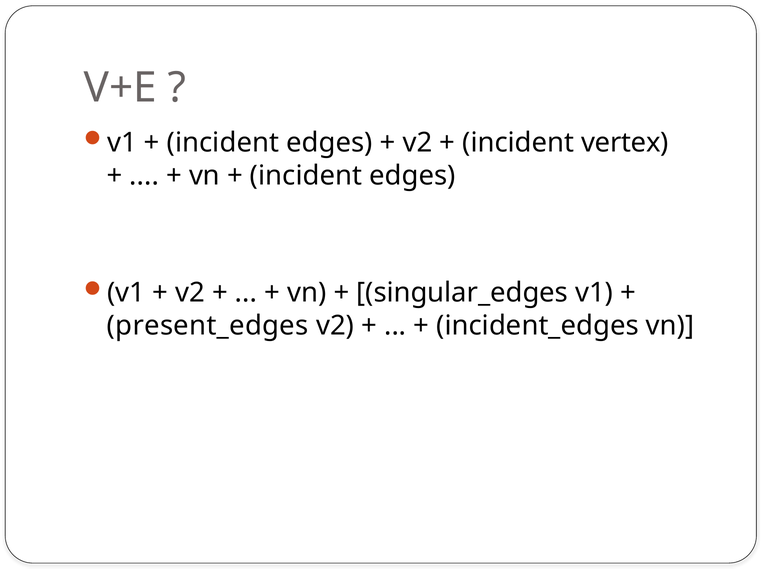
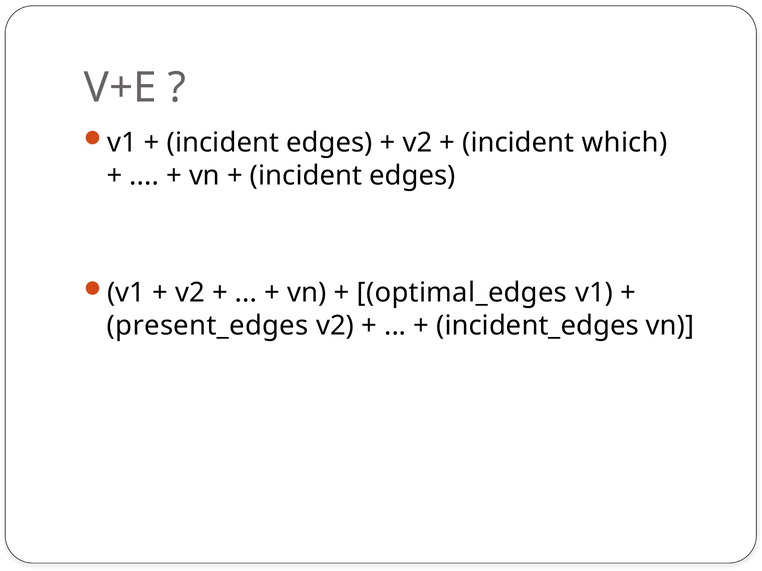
vertex: vertex -> which (625, 143)
singular_edges: singular_edges -> optimal_edges (462, 293)
